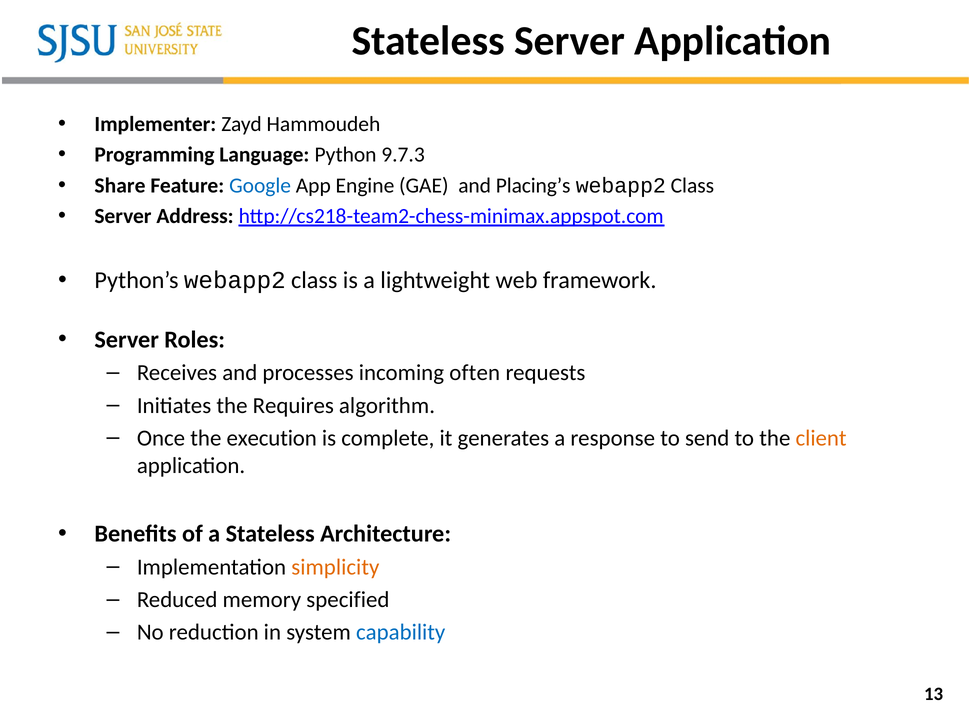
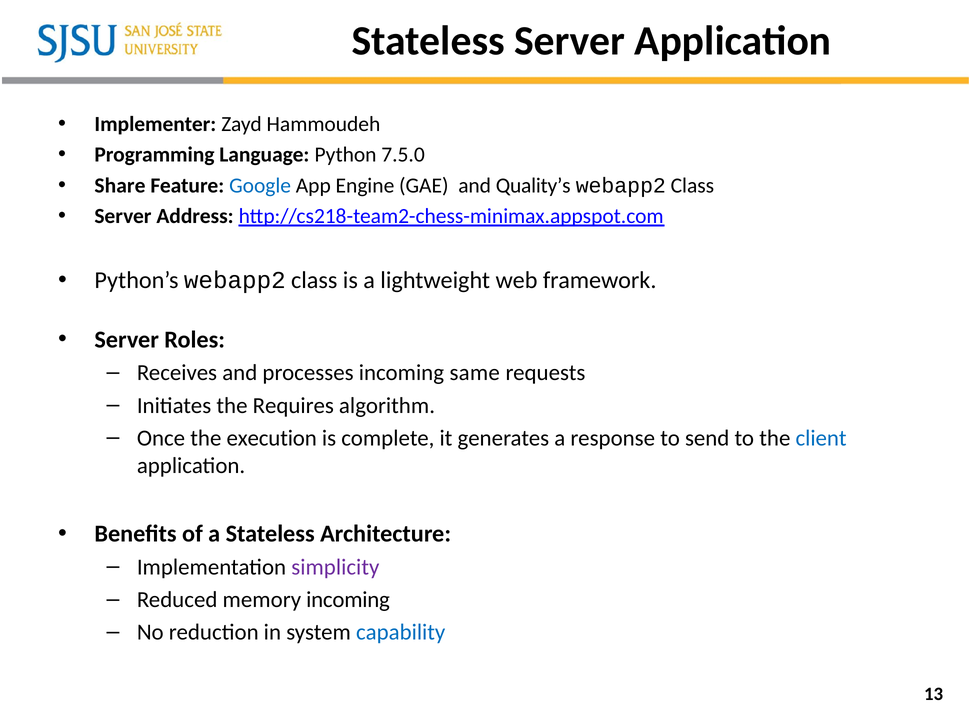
9.7.3: 9.7.3 -> 7.5.0 (403, 155)
Placing’s: Placing’s -> Quality’s (533, 185)
often: often -> same (475, 373)
client colour: orange -> blue (821, 438)
simplicity colour: orange -> purple (335, 567)
memory specified: specified -> incoming (348, 599)
